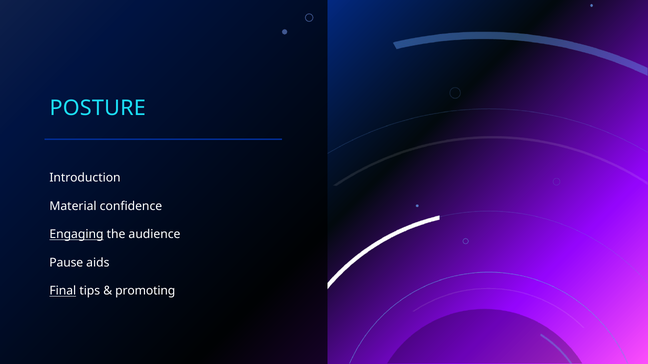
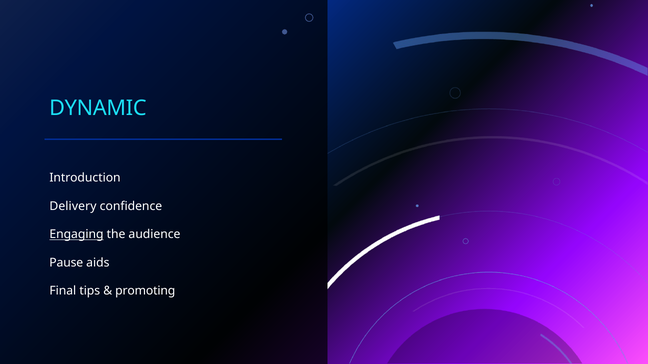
POSTURE: POSTURE -> DYNAMIC (98, 108)
Material: Material -> Delivery (73, 206)
Final underline: present -> none (63, 291)
